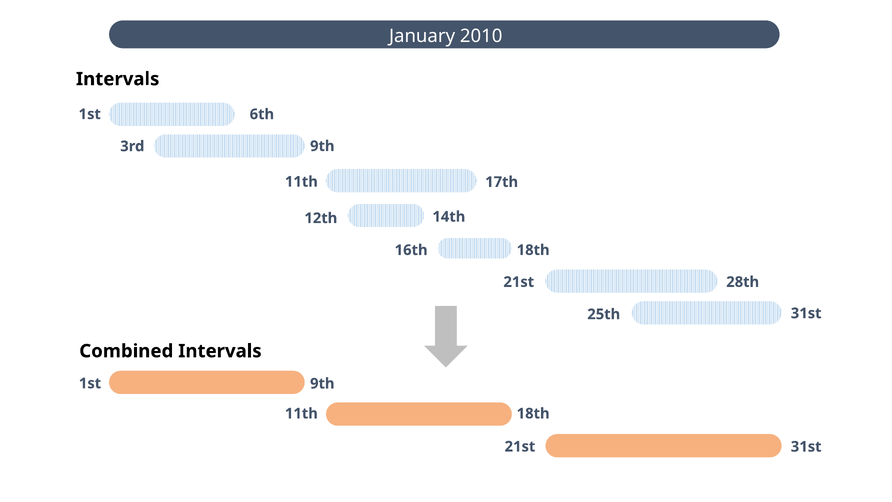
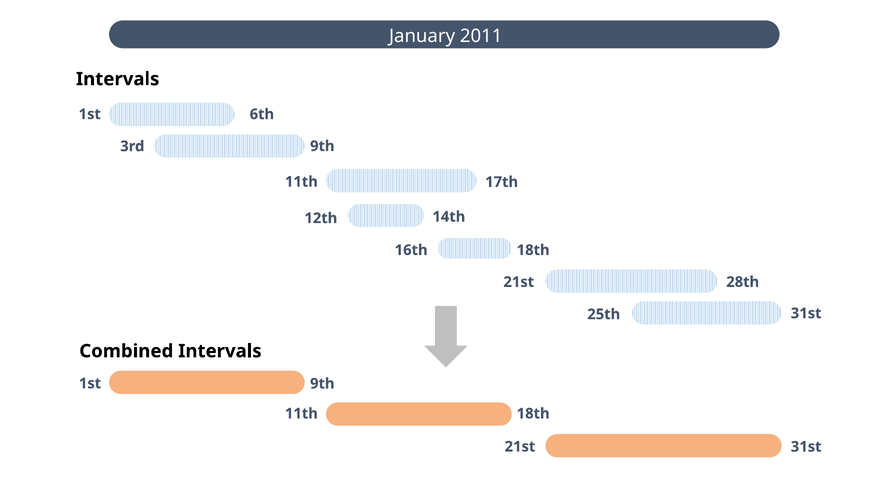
2010: 2010 -> 2011 (481, 36)
